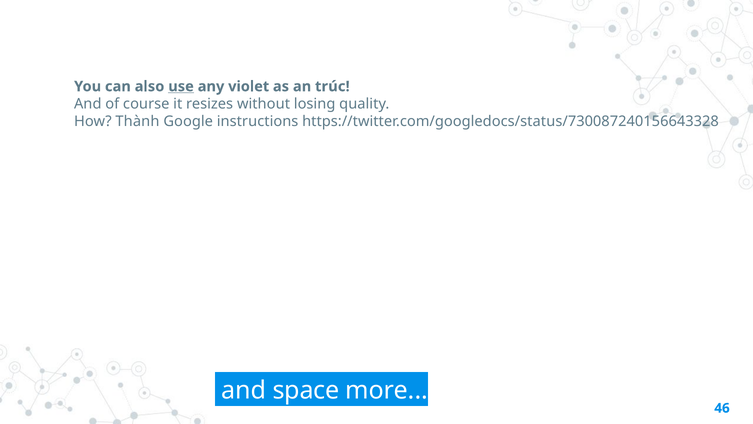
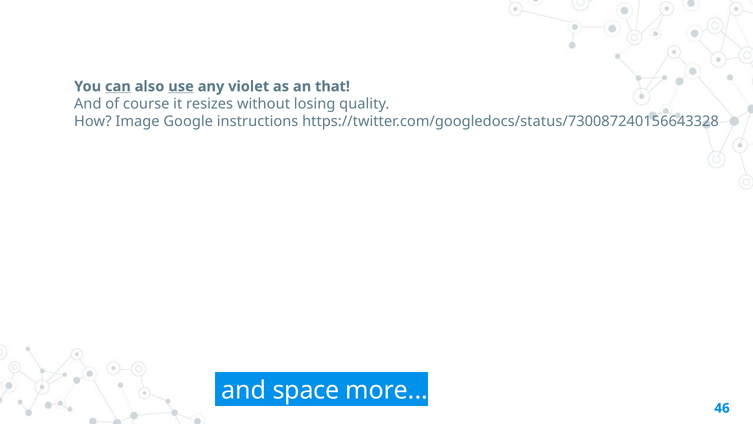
can underline: none -> present (118, 86)
trúc: trúc -> that (332, 86)
Thành: Thành -> Image (138, 122)
